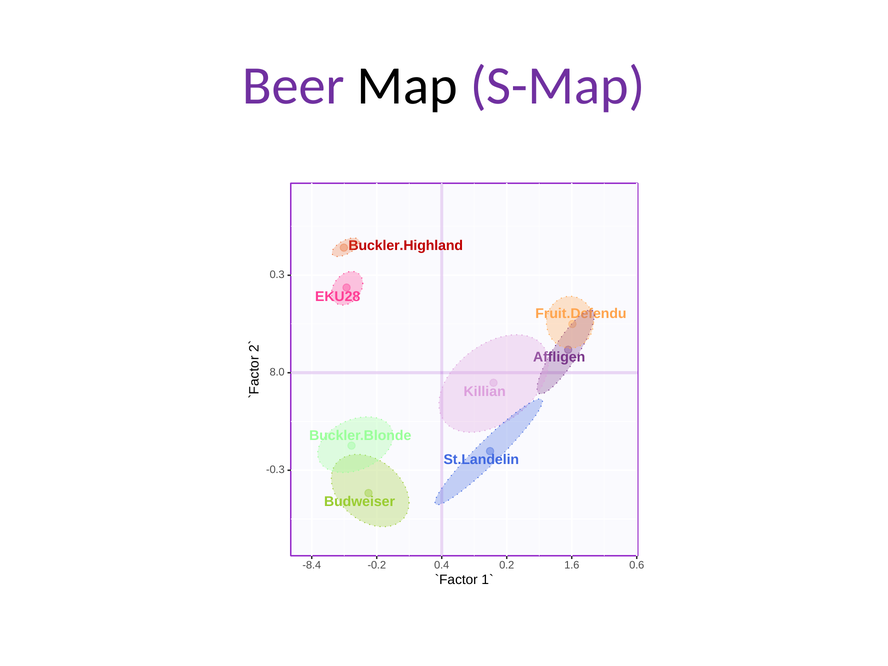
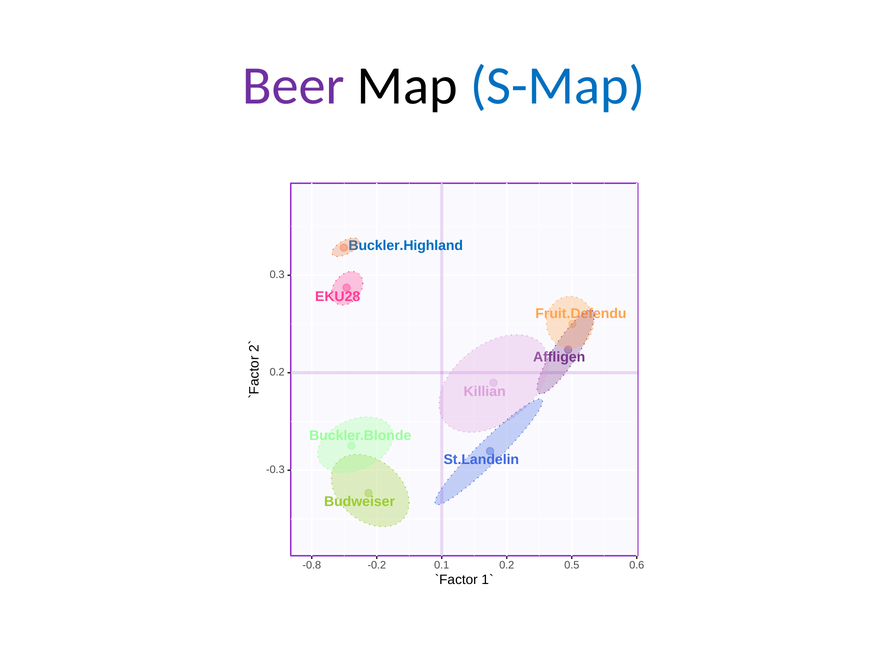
S-Map colour: purple -> blue (558, 86)
Buckler.Highland colour: red -> blue (406, 245)
8.0: 8.0 -> 0.2 (277, 372)
-8.4: -8.4 -> -0.8 (312, 565)
0.4: 0.4 -> 0.1 (442, 565)
1.6: 1.6 -> 0.5 (572, 565)
